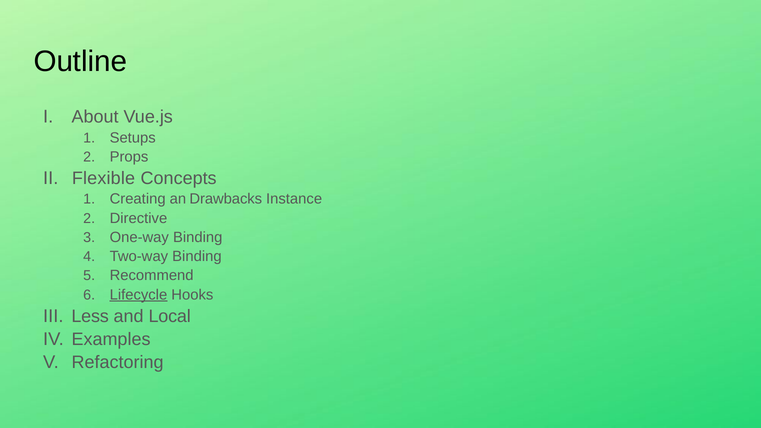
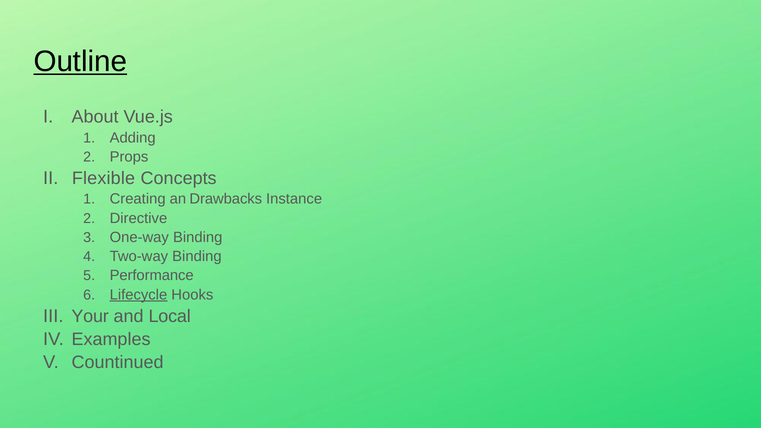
Outline underline: none -> present (80, 62)
Setups: Setups -> Adding (133, 138)
Recommend: Recommend -> Performance (152, 276)
Less: Less -> Your (90, 316)
Refactoring: Refactoring -> Countinued (118, 362)
